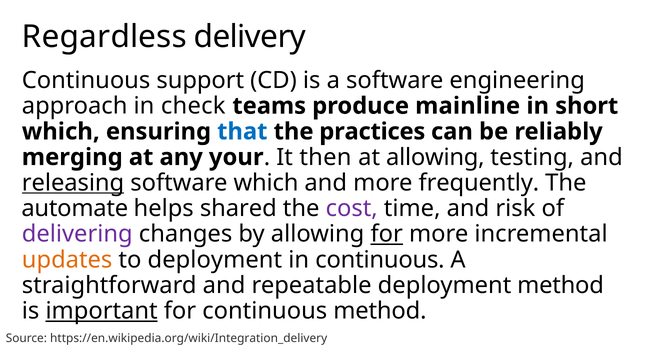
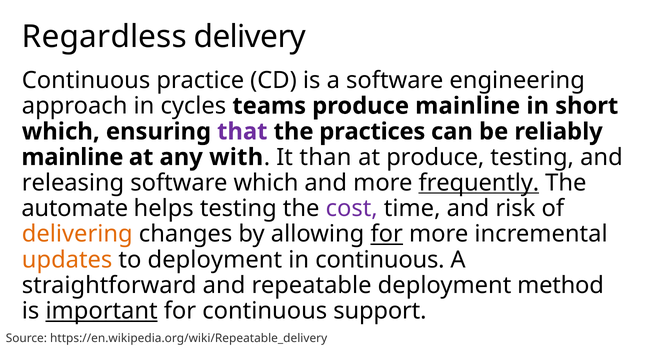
support: support -> practice (200, 80)
check: check -> cycles (193, 106)
that colour: blue -> purple (242, 132)
merging: merging -> mainline (72, 157)
your: your -> with (236, 157)
then: then -> than (325, 157)
at allowing: allowing -> produce (435, 157)
releasing underline: present -> none (73, 183)
frequently underline: none -> present (479, 183)
helps shared: shared -> testing (238, 209)
delivering colour: purple -> orange (77, 234)
continuous method: method -> support (380, 311)
https://en.wikipedia.org/wiki/Integration_delivery: https://en.wikipedia.org/wiki/Integration_delivery -> https://en.wikipedia.org/wiki/Repeatable_delivery (189, 338)
